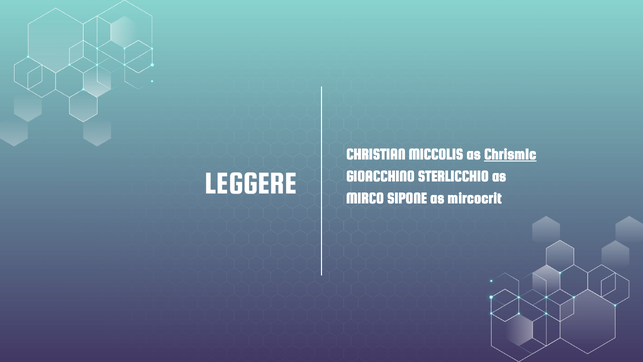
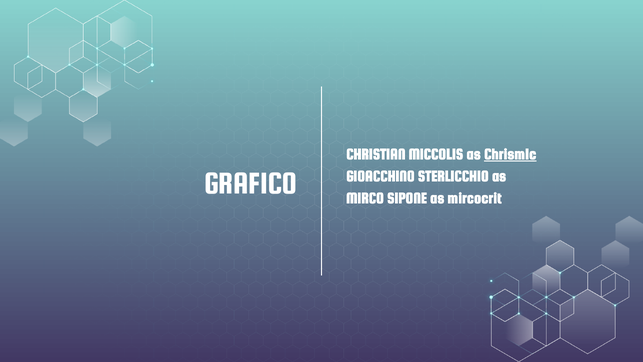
LEGGERE: LEGGERE -> GRAFICO (251, 183)
